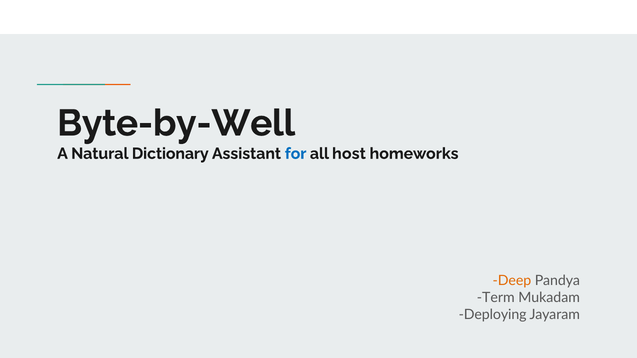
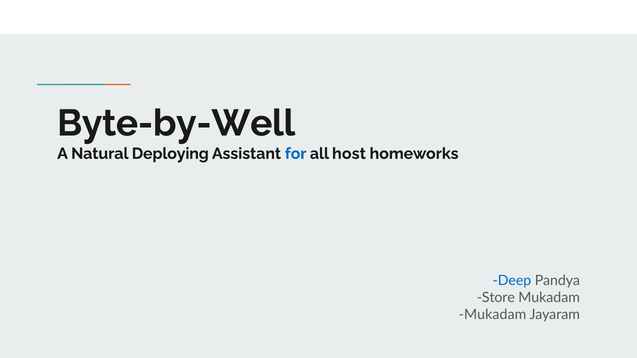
Dictionary: Dictionary -> Deploying (170, 154)
Deep colour: orange -> blue (512, 281)
Term: Term -> Store (496, 298)
Deploying: Deploying -> Mukadam (493, 315)
